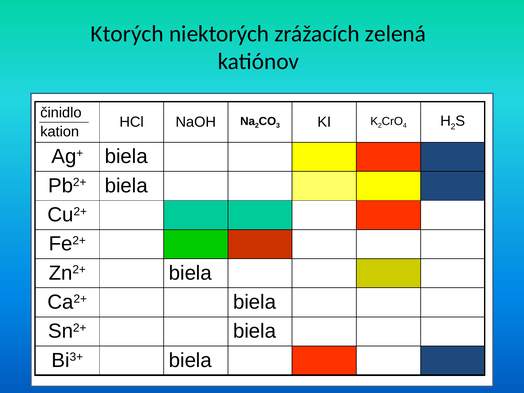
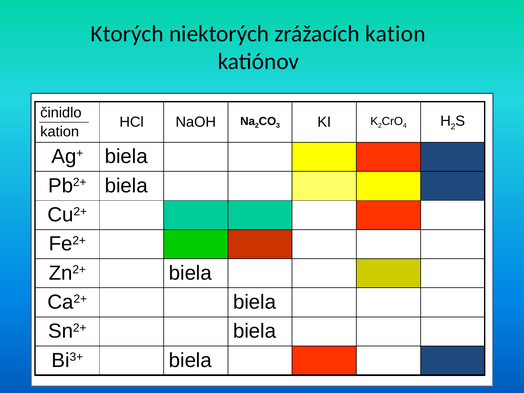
zrážacích zelená: zelená -> kation (395, 34)
